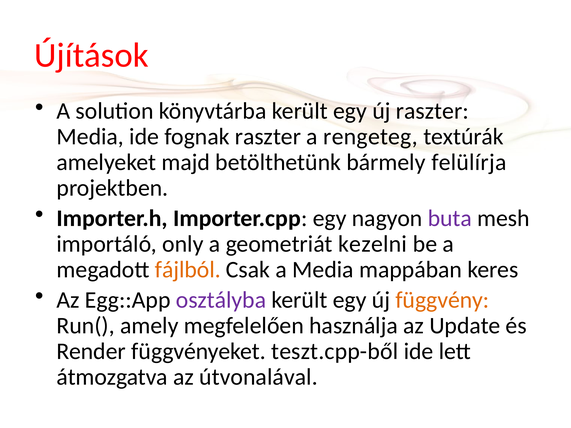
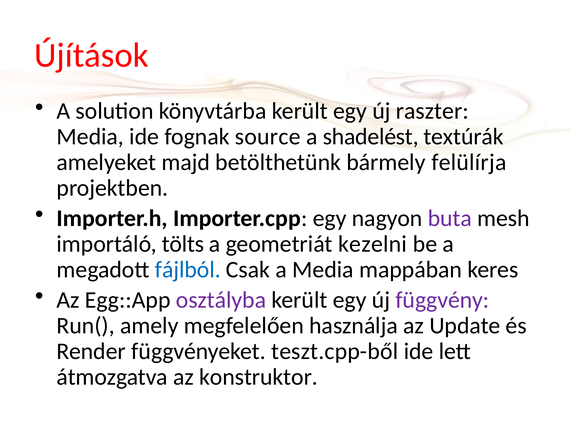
fognak raszter: raszter -> source (268, 137)
rengeteg: rengeteg -> shadelést (371, 137)
only: only -> tölts (183, 244)
fájlból colour: orange -> blue (188, 270)
függvény colour: orange -> purple (442, 300)
útvonalával: útvonalával -> konstruktor (259, 377)
